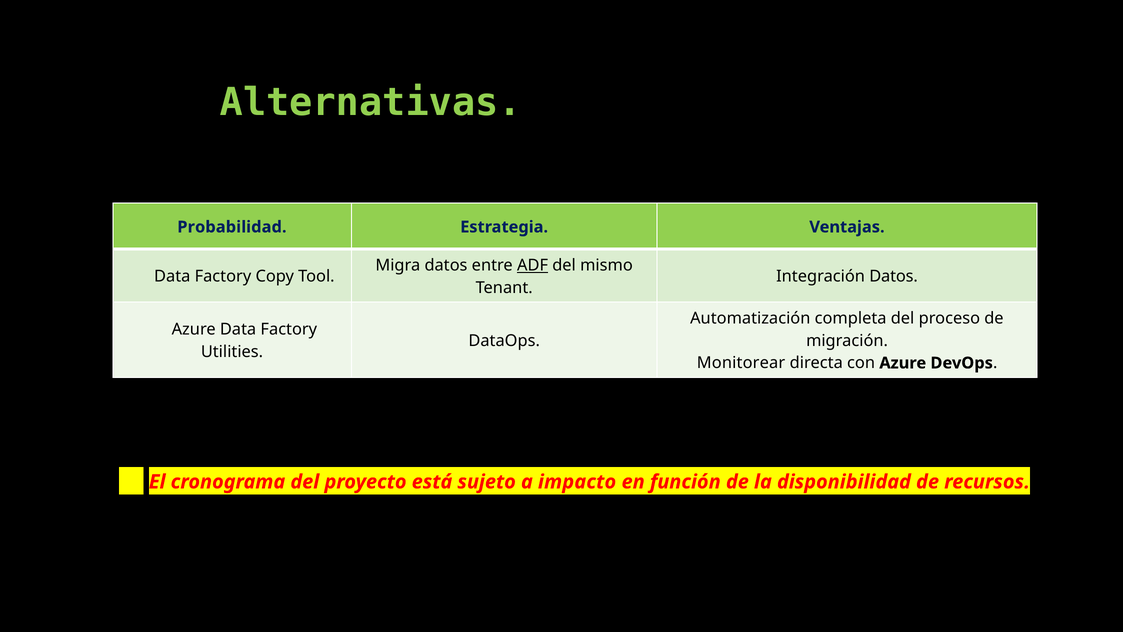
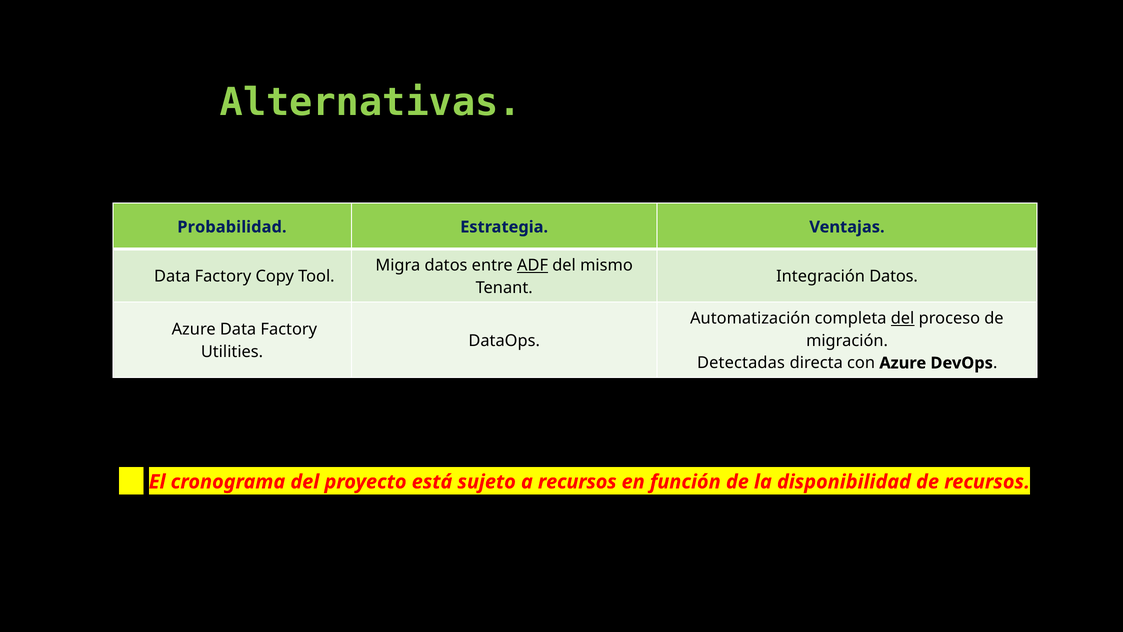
del underline: none -> present (903, 318)
Monitorear: Monitorear -> Detectadas (741, 363)
a impacto: impacto -> recursos (577, 482)
